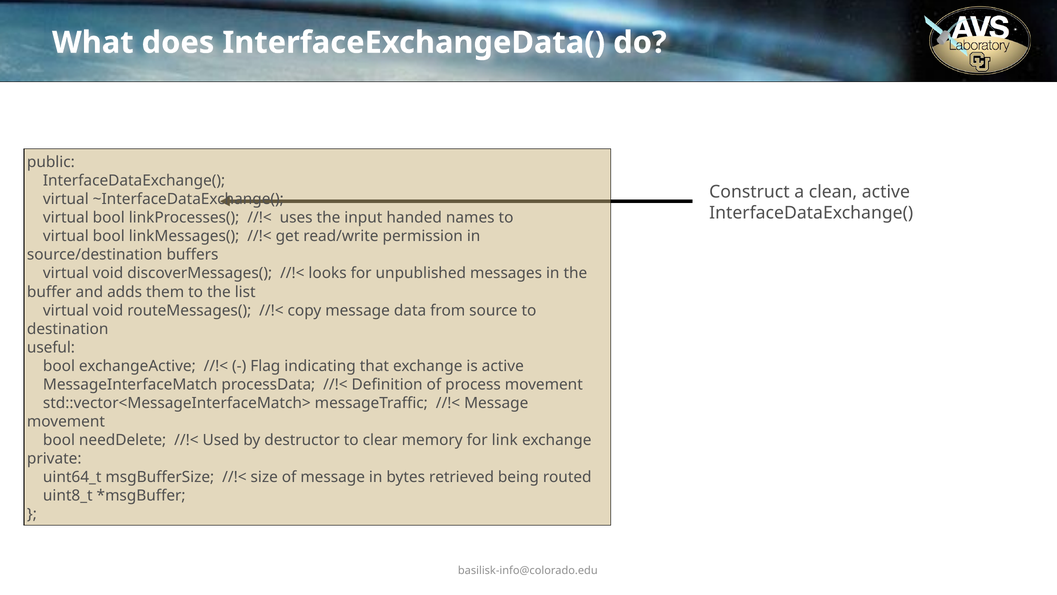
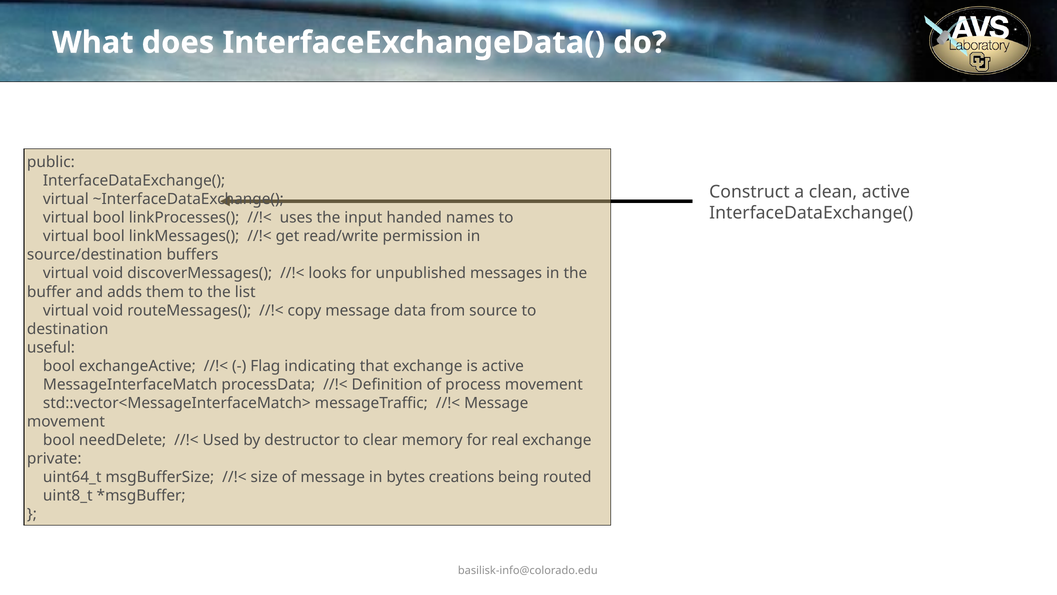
link: link -> real (505, 440)
retrieved: retrieved -> creations (462, 477)
